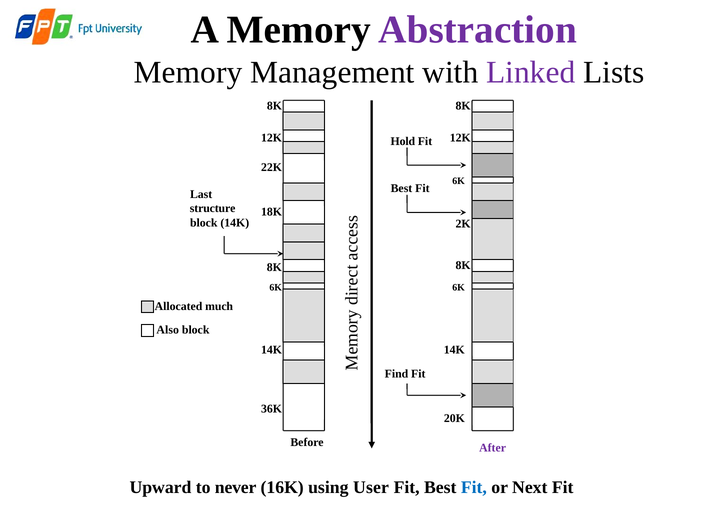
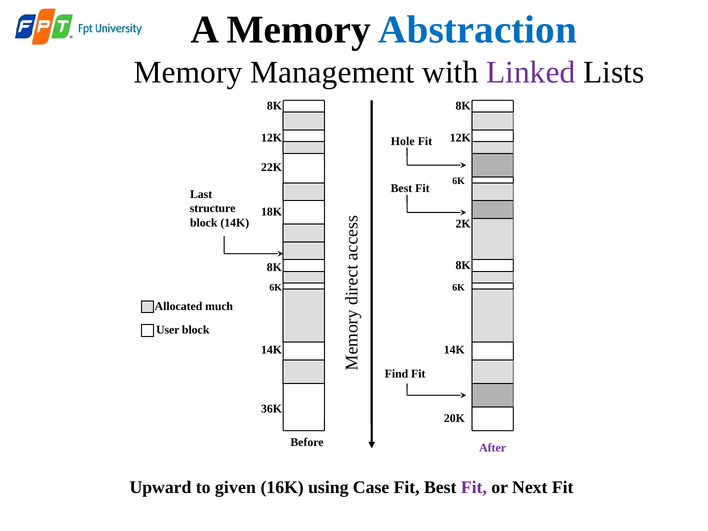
Abstraction colour: purple -> blue (478, 30)
Hold: Hold -> Hole (403, 141)
Also: Also -> User (168, 330)
never: never -> given (235, 487)
User: User -> Case (371, 487)
Fit colour: blue -> purple (474, 487)
